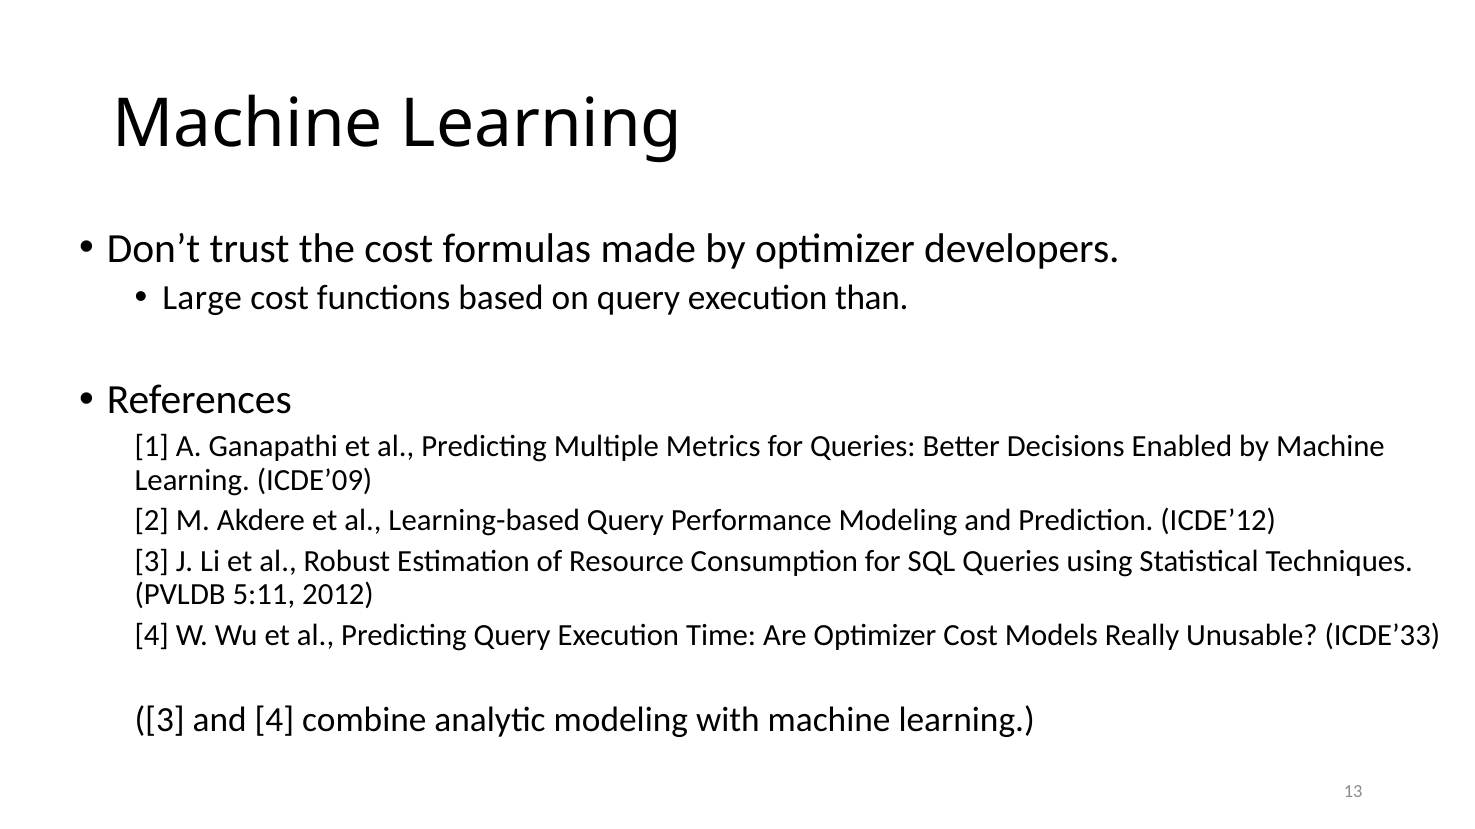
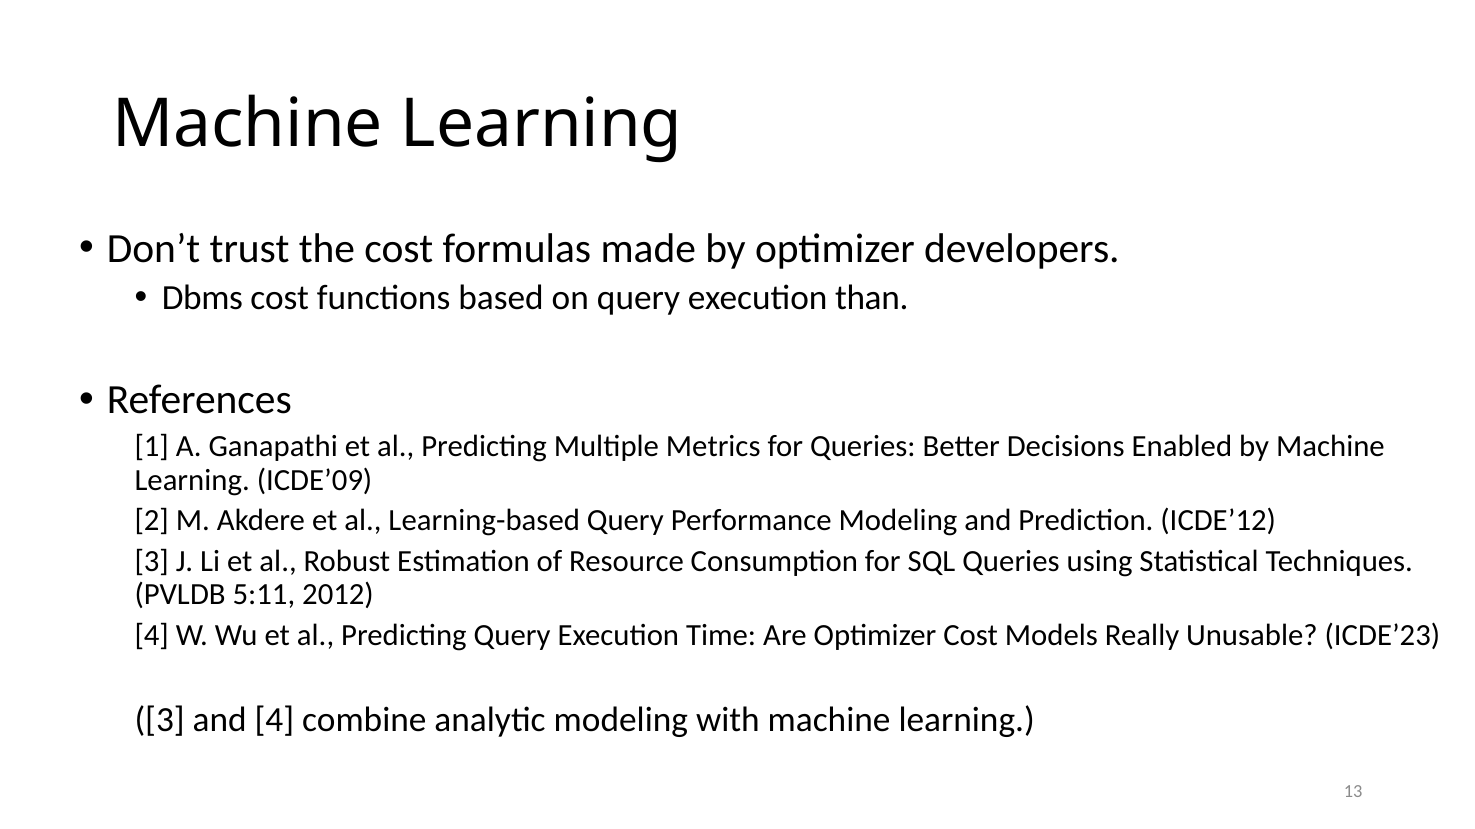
Large: Large -> Dbms (202, 298)
ICDE’33: ICDE’33 -> ICDE’23 (1382, 636)
